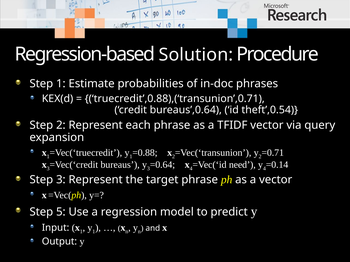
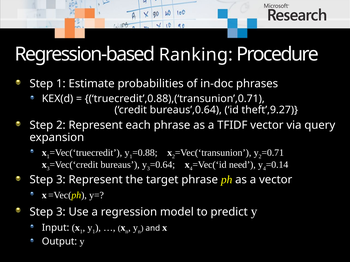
Solution: Solution -> Ranking (196, 55)
theft’,0.54: theft’,0.54 -> theft’,9.27 (270, 110)
5: 5 -> 3 (61, 212)
